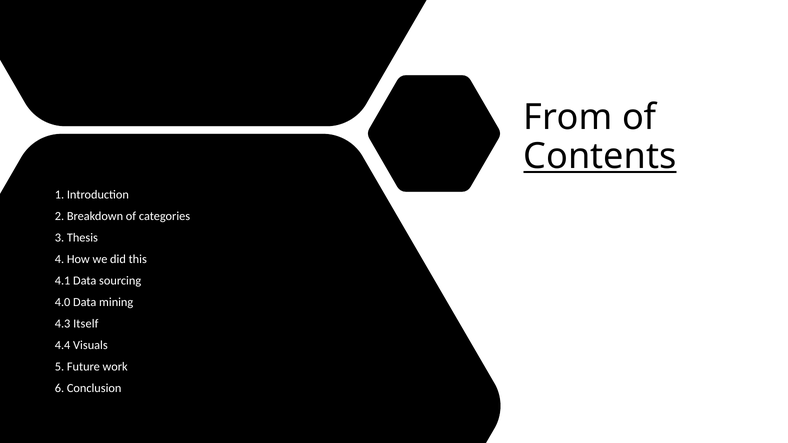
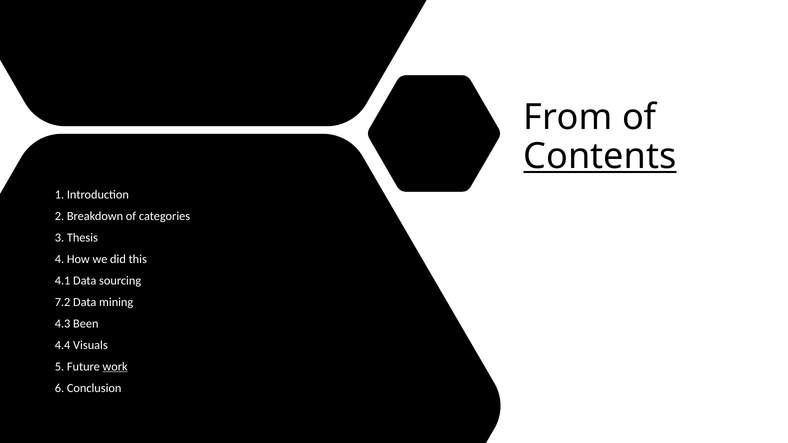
4.0: 4.0 -> 7.2 (63, 302)
Itself: Itself -> Been (86, 324)
work underline: none -> present (115, 367)
